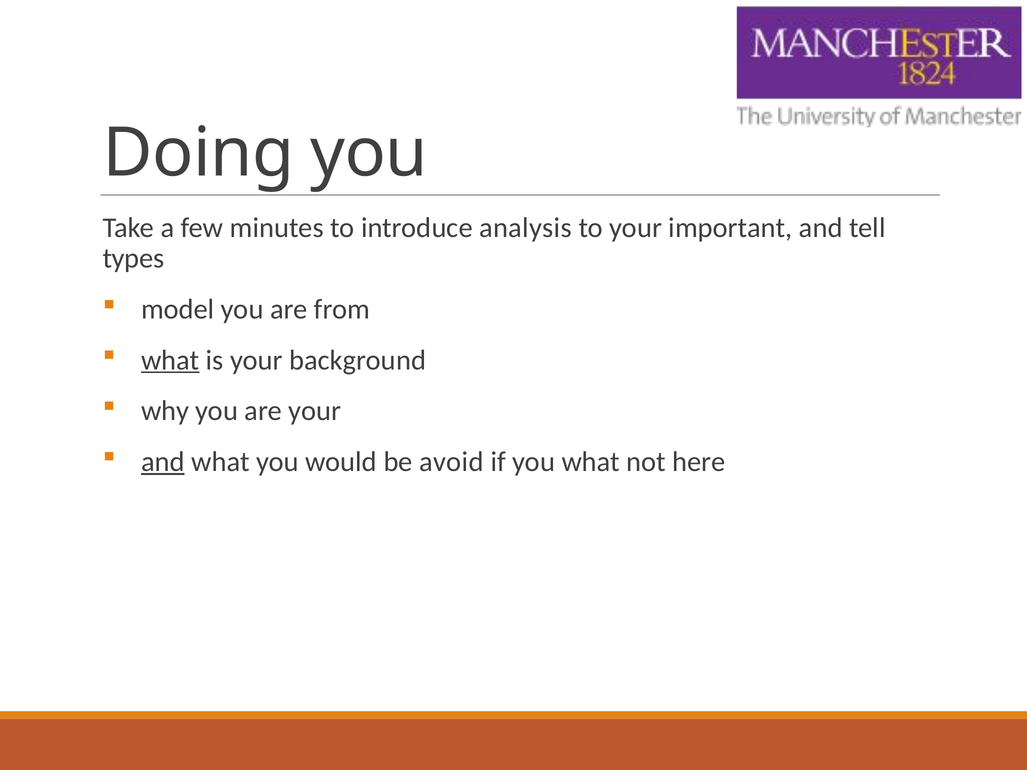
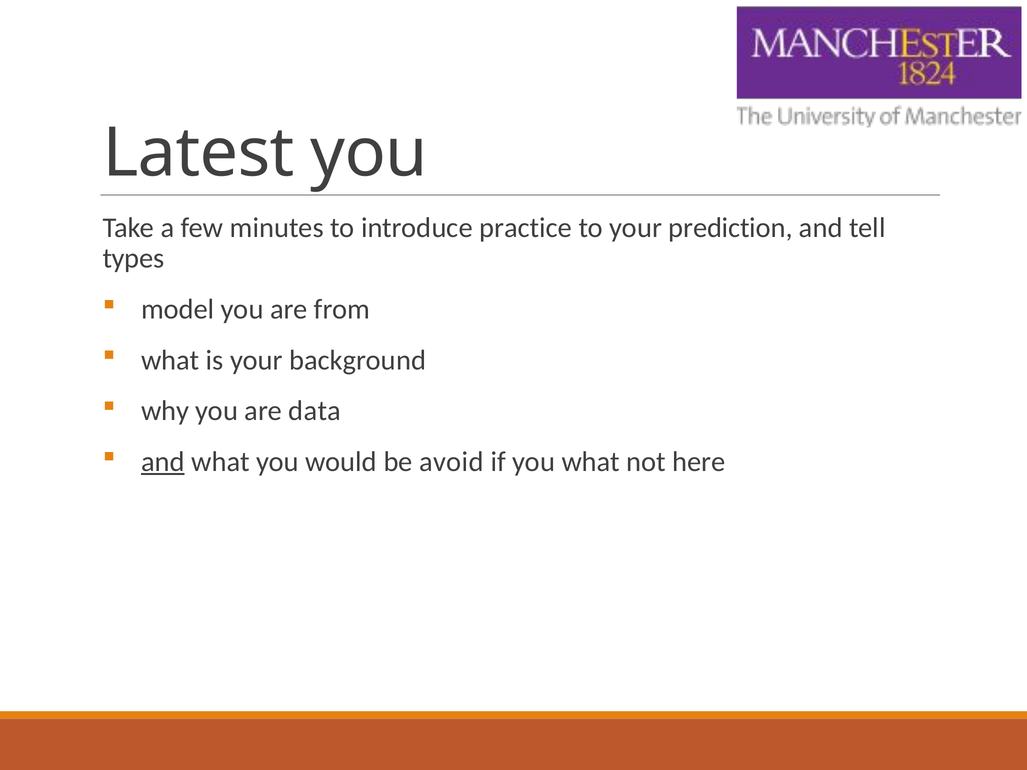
Doing: Doing -> Latest (199, 153)
analysis: analysis -> practice (526, 228)
important: important -> prediction (731, 228)
what underline: present -> none (170, 360)
are your: your -> data (315, 411)
